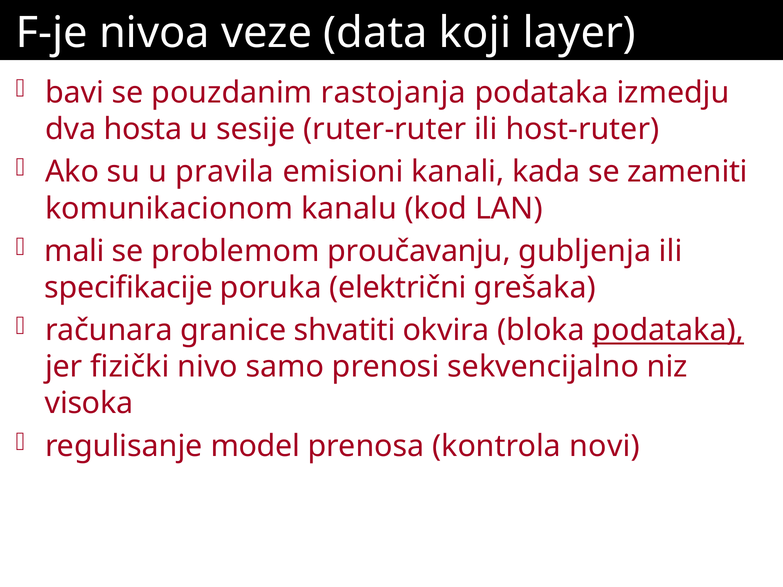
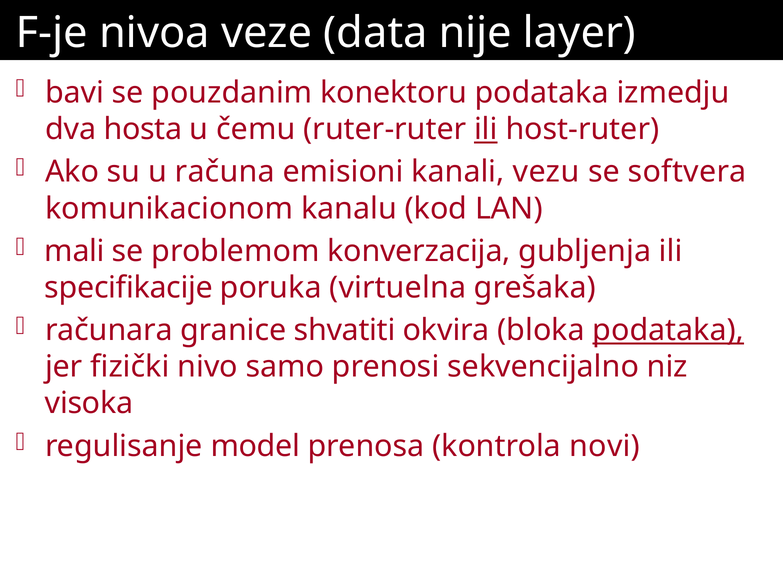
koji: koji -> nije (475, 33)
rastojanja: rastojanja -> konektoru (394, 93)
sesije: sesije -> čemu (256, 129)
ili underline: none -> present (486, 129)
pravila: pravila -> računa (225, 172)
kada: kada -> vezu (546, 172)
zameniti: zameniti -> softvera (687, 172)
proučavanju: proučavanju -> konverzacija (419, 251)
električni: električni -> virtuelna (398, 288)
